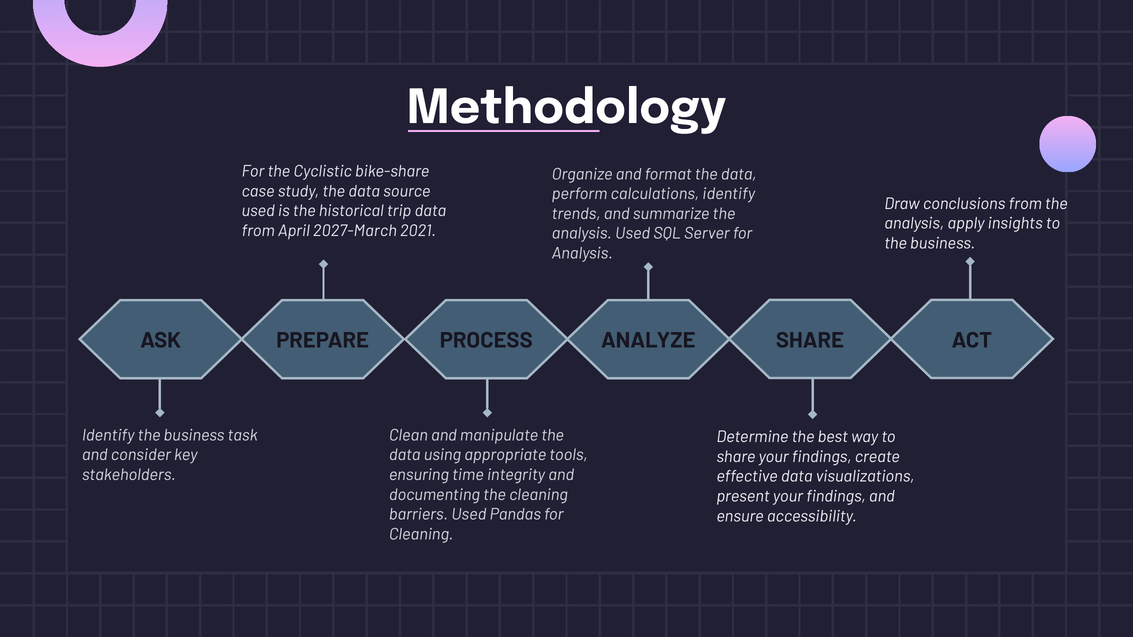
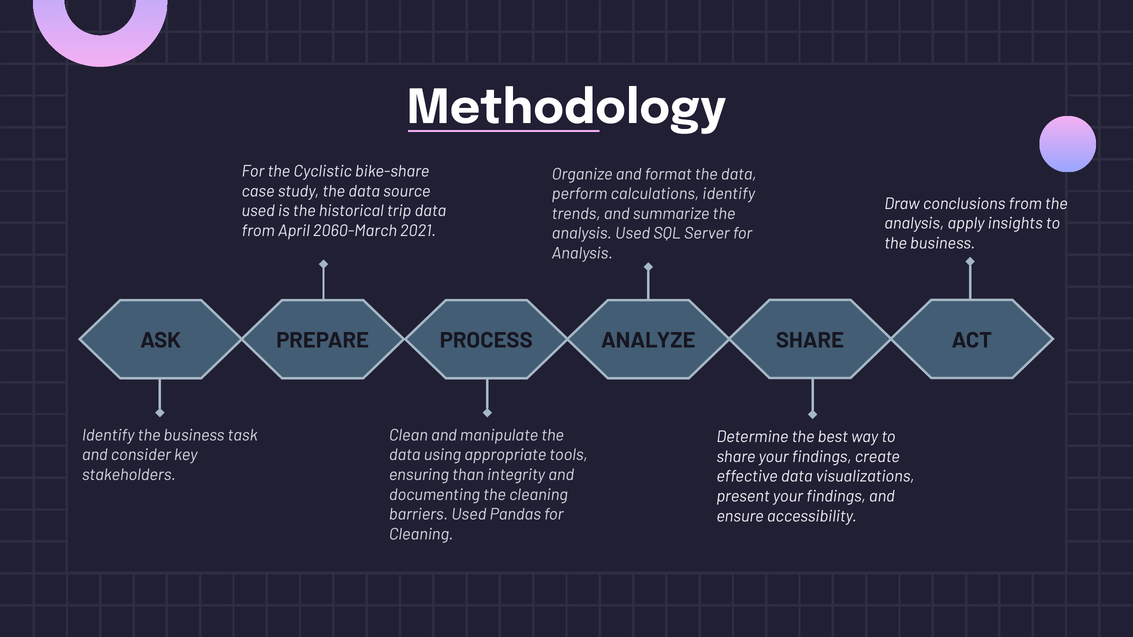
2027-March: 2027-March -> 2060-March (355, 231)
time: time -> than (468, 475)
